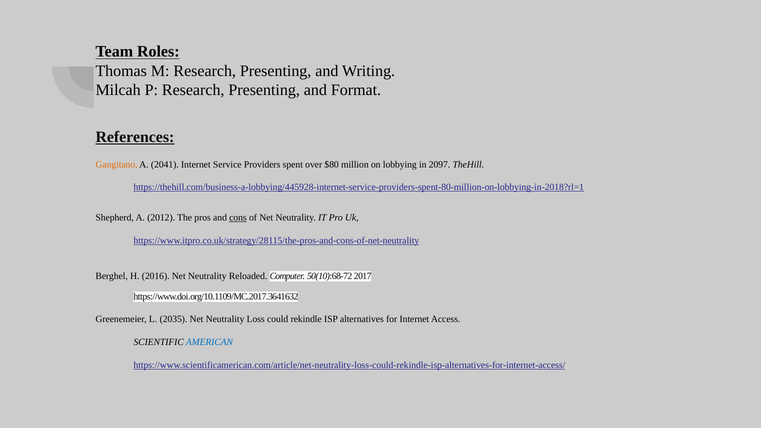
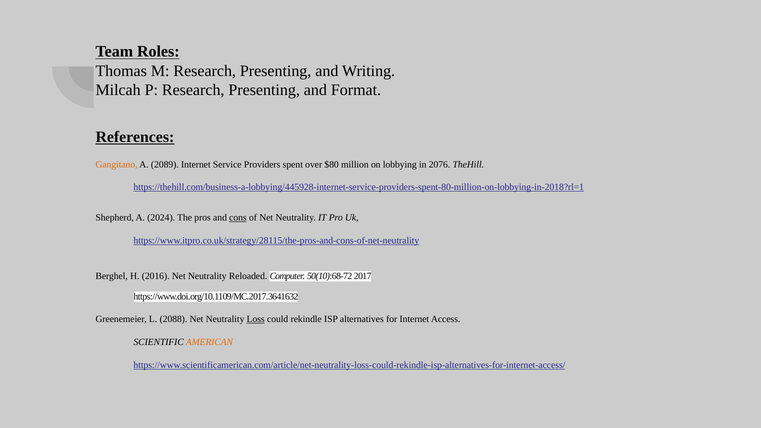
2041: 2041 -> 2089 (165, 164)
2097: 2097 -> 2076 (440, 164)
2012: 2012 -> 2024 (161, 218)
2035: 2035 -> 2088 (173, 319)
Loss underline: none -> present (256, 319)
AMERICAN colour: blue -> orange (209, 342)
